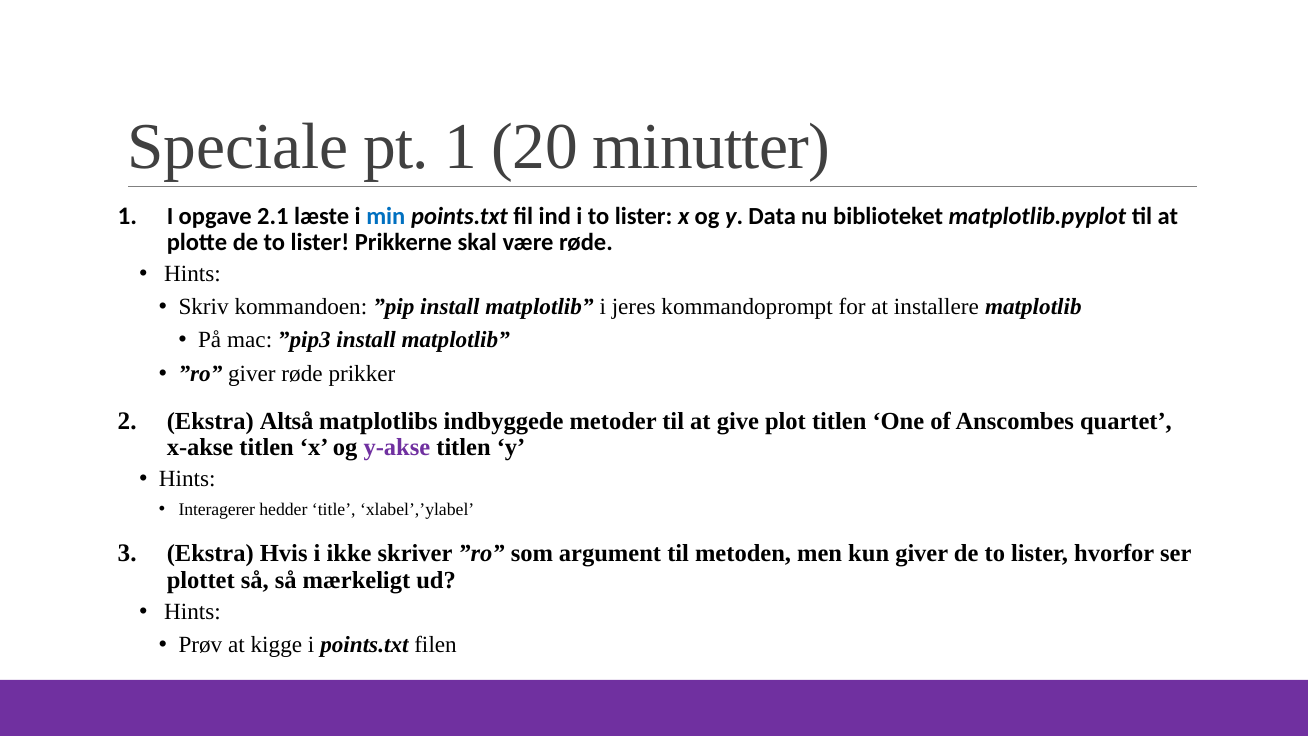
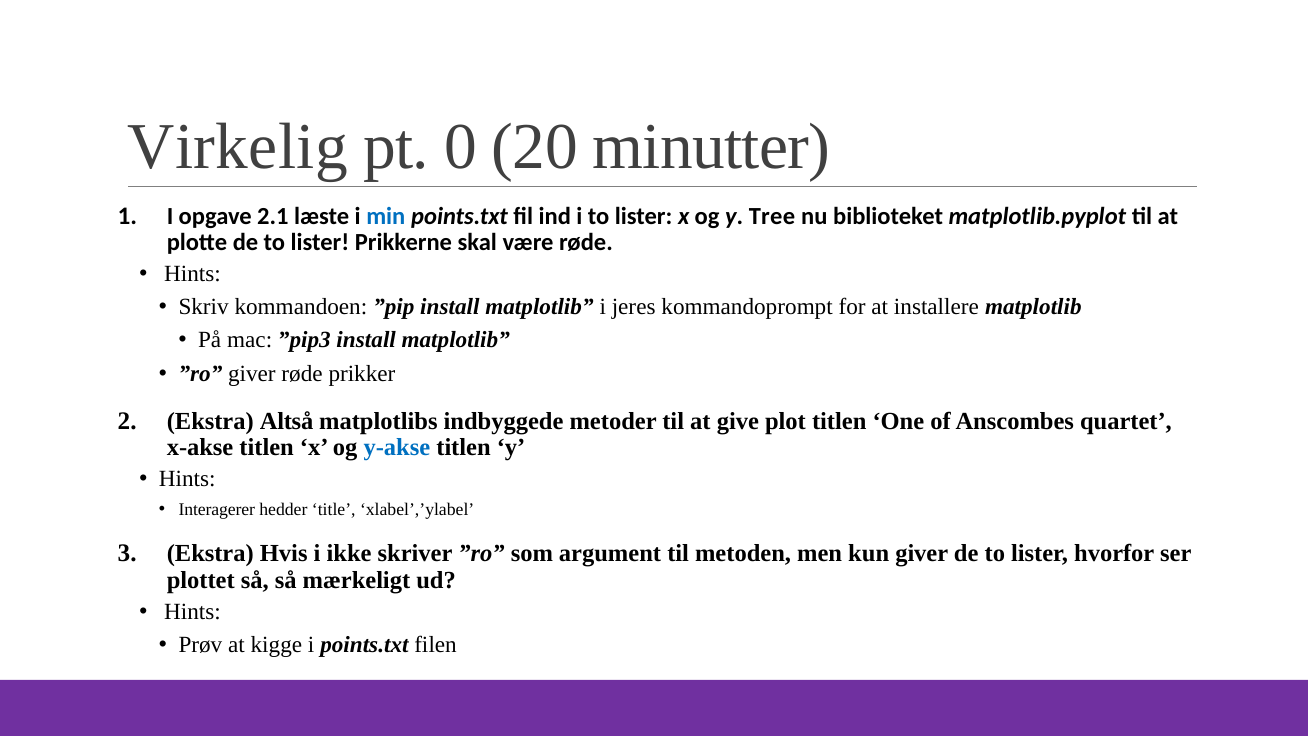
Speciale: Speciale -> Virkelig (238, 147)
pt 1: 1 -> 0 (461, 147)
Data: Data -> Tree (772, 216)
y-akse colour: purple -> blue (397, 447)
